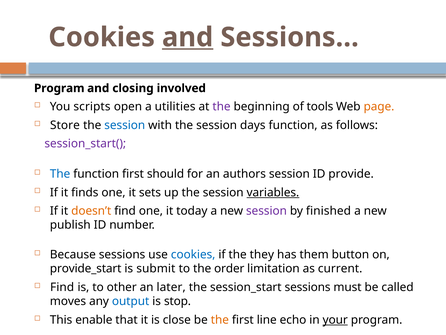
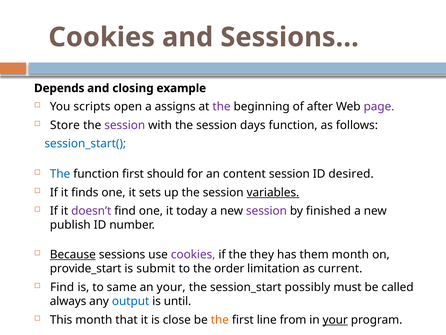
and underline: present -> none (188, 37)
Program: Program -> Depends (59, 88)
involved: involved -> example (181, 88)
utilities: utilities -> assigns (175, 107)
tools: tools -> after (320, 107)
page colour: orange -> purple (379, 107)
session colour: blue -> purple (125, 125)
session_start( colour: purple -> blue (85, 143)
authors: authors -> content (244, 174)
provide: provide -> desired (351, 174)
doesn’t colour: orange -> purple (91, 211)
Because underline: none -> present (73, 254)
cookies colour: blue -> purple (193, 254)
them button: button -> month (350, 254)
other: other -> same (122, 287)
an later: later -> your (171, 287)
session_start sessions: sessions -> possibly (307, 287)
moves: moves -> always (68, 301)
stop: stop -> until (178, 301)
This enable: enable -> month (94, 319)
echo: echo -> from (293, 319)
